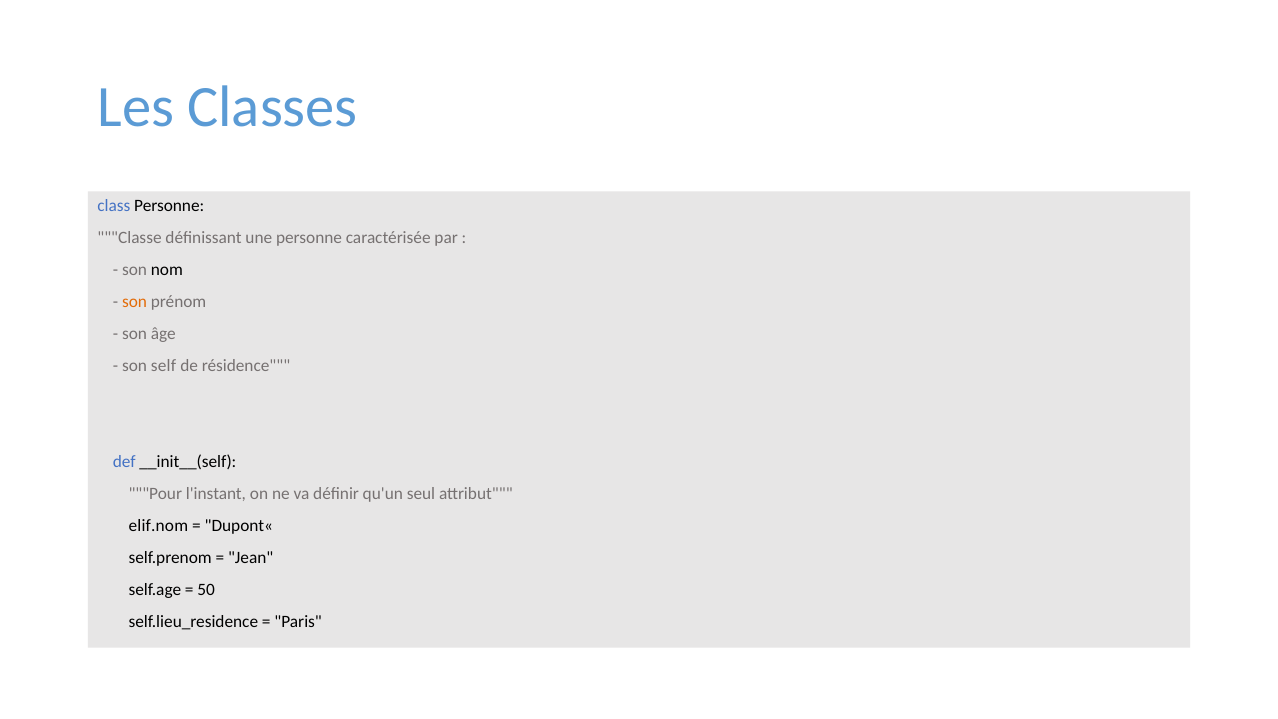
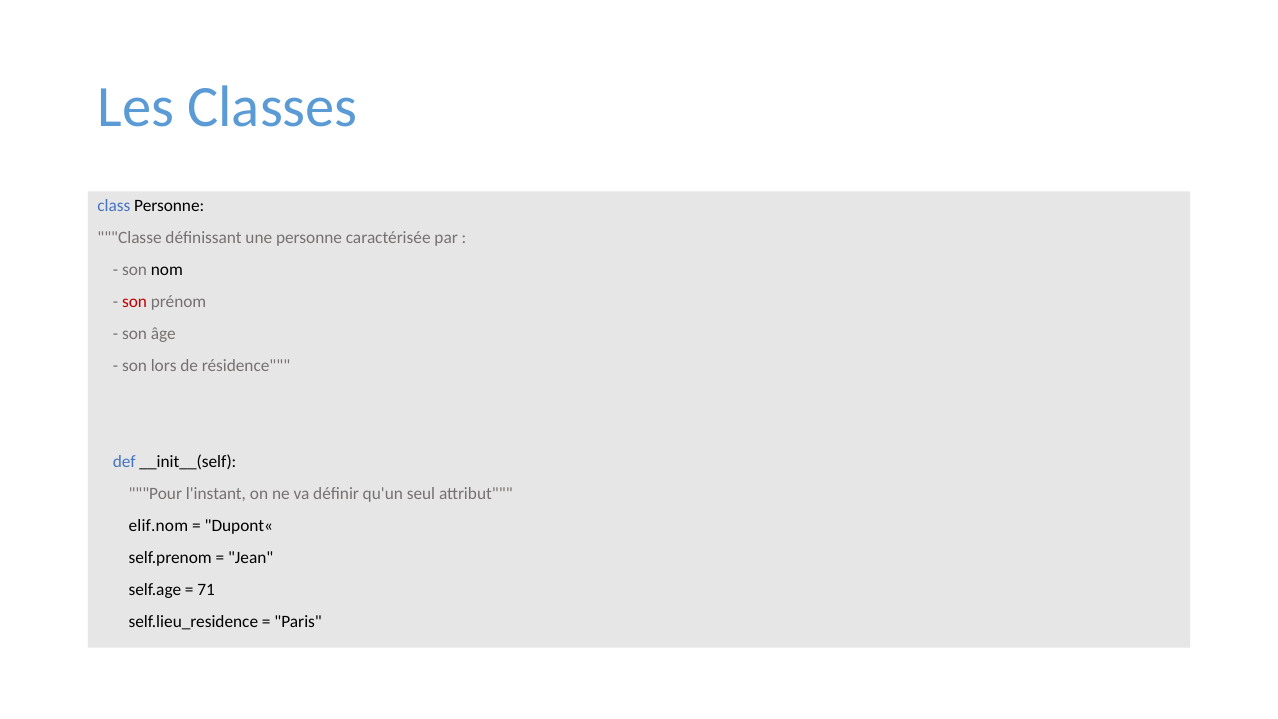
son colour: orange -> red (135, 302)
self: self -> lors (164, 366)
50: 50 -> 71 (206, 590)
